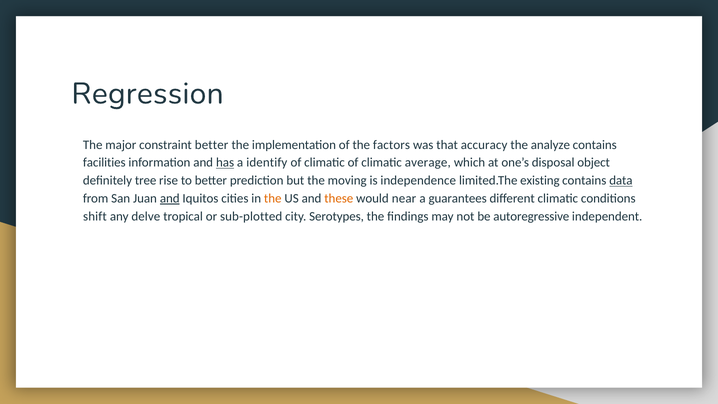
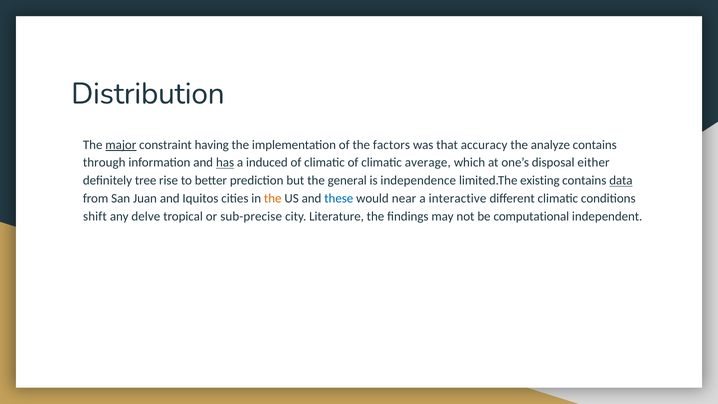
Regression: Regression -> Distribution (148, 94)
major underline: none -> present (121, 145)
constraint better: better -> having (212, 145)
facilities: facilities -> through (104, 163)
identify: identify -> induced (267, 163)
object: object -> either (594, 163)
moving: moving -> general (347, 181)
and underline: present -> none (170, 198)
these colour: orange -> blue (339, 198)
guarantees: guarantees -> interactive (458, 198)
sub-plotted: sub-plotted -> sub-precise (251, 216)
Serotypes: Serotypes -> Literature (337, 216)
autoregressive: autoregressive -> computational (531, 216)
